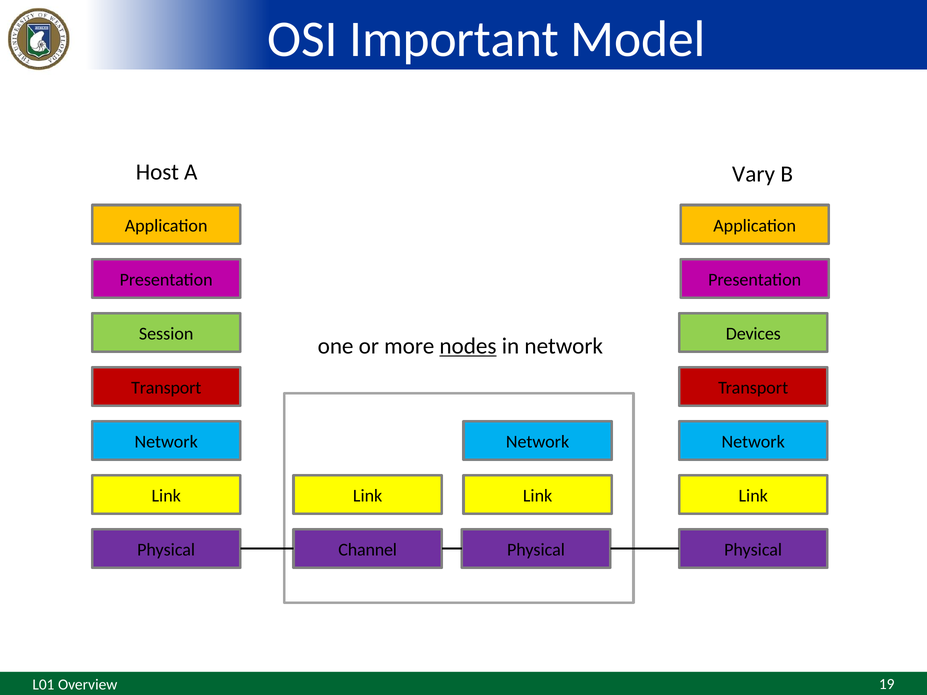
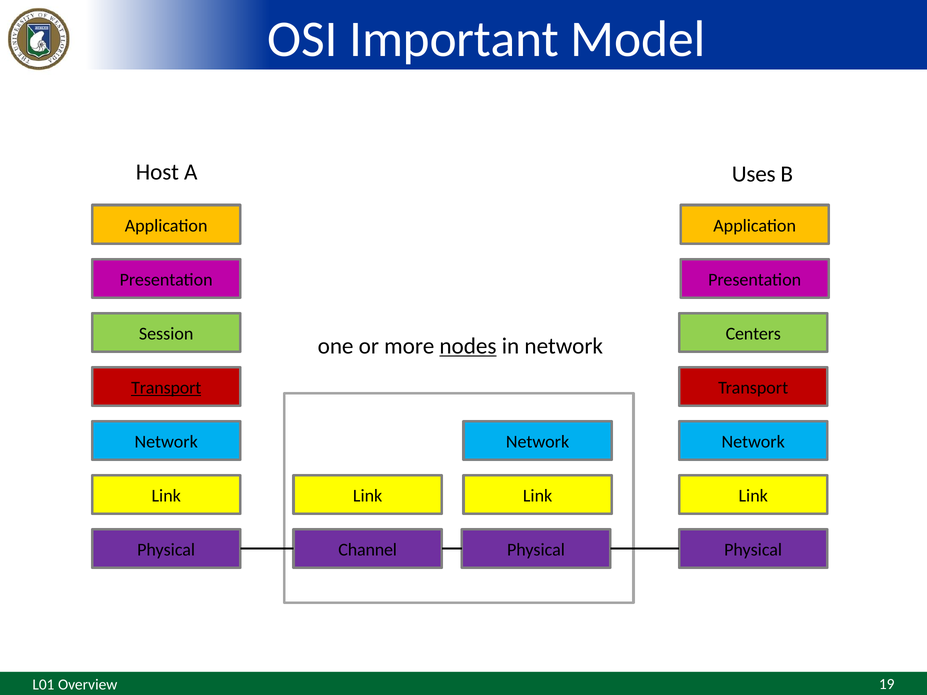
Vary: Vary -> Uses (754, 174)
Devices: Devices -> Centers (753, 334)
Transport underline: none -> present (166, 388)
